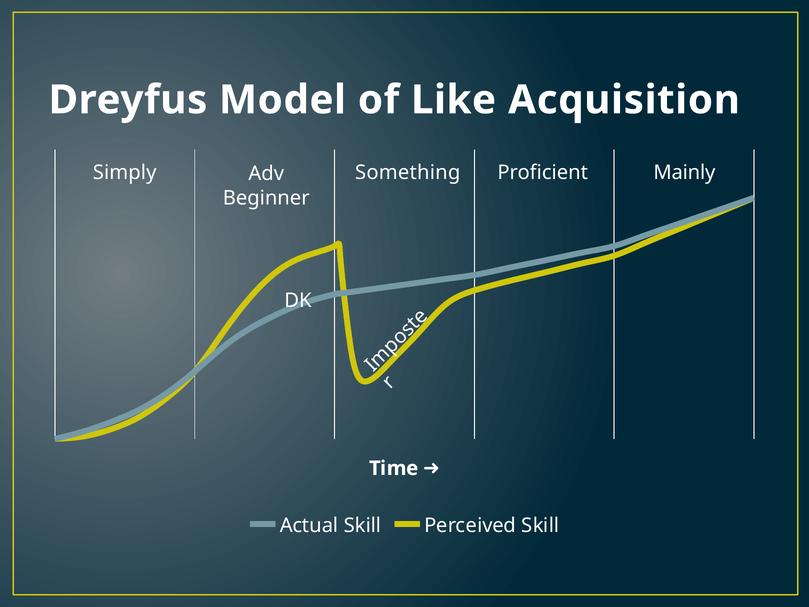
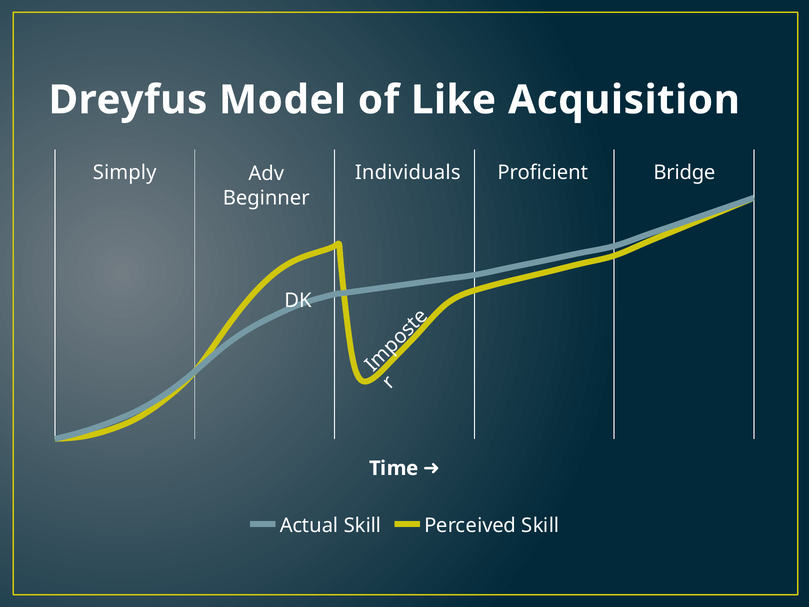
Something: Something -> Individuals (408, 173)
Mainly: Mainly -> Bridge (684, 173)
